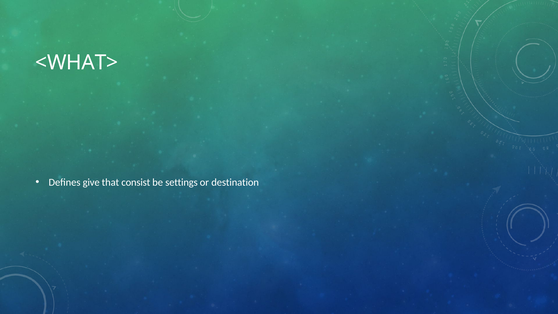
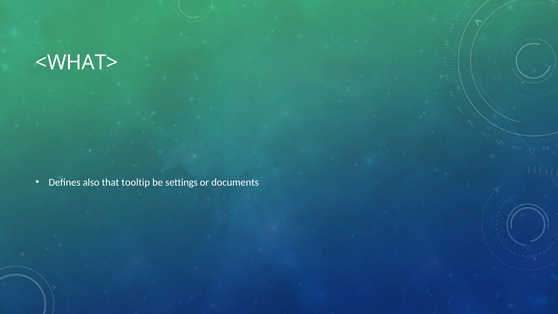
give: give -> also (91, 182)
consist: consist -> tooltip (136, 182)
destination: destination -> documents (235, 182)
